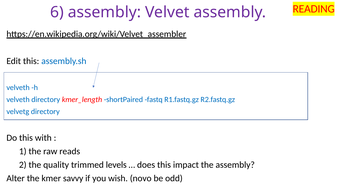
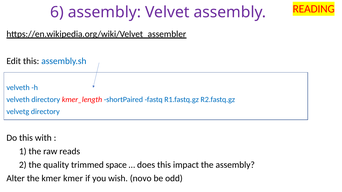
levels: levels -> space (116, 165)
kmer savvy: savvy -> kmer (73, 179)
